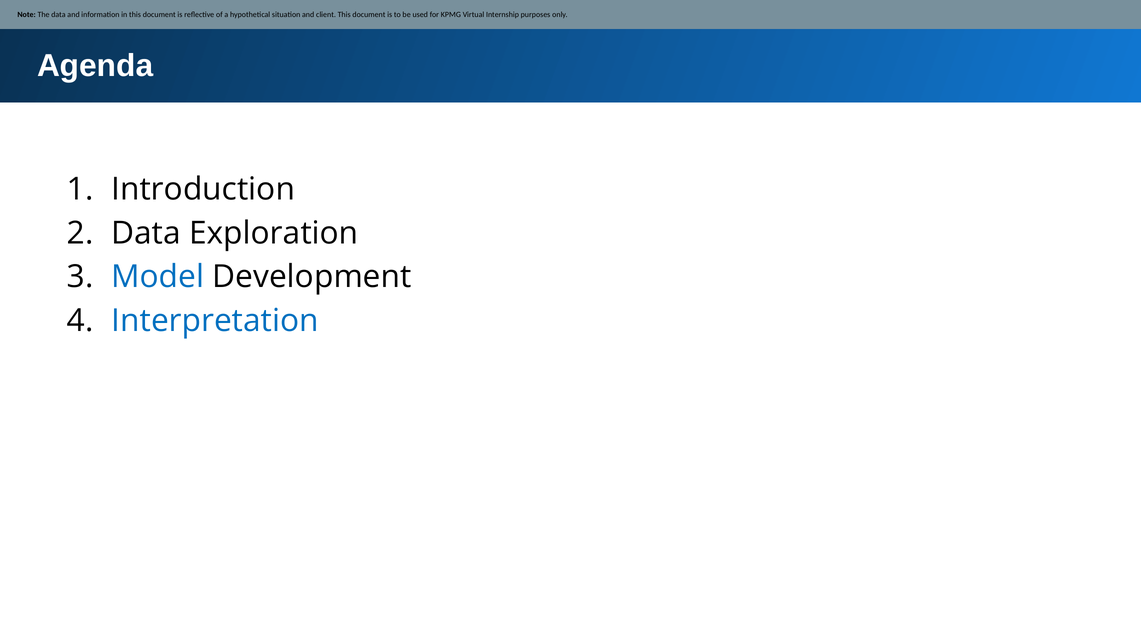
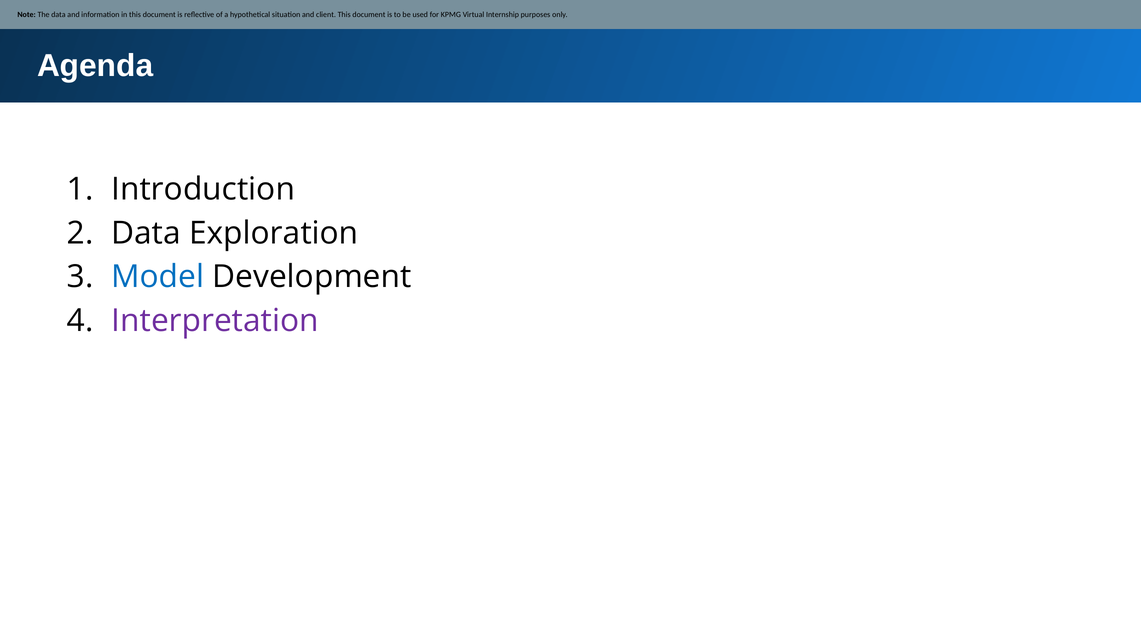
Interpretation colour: blue -> purple (215, 321)
